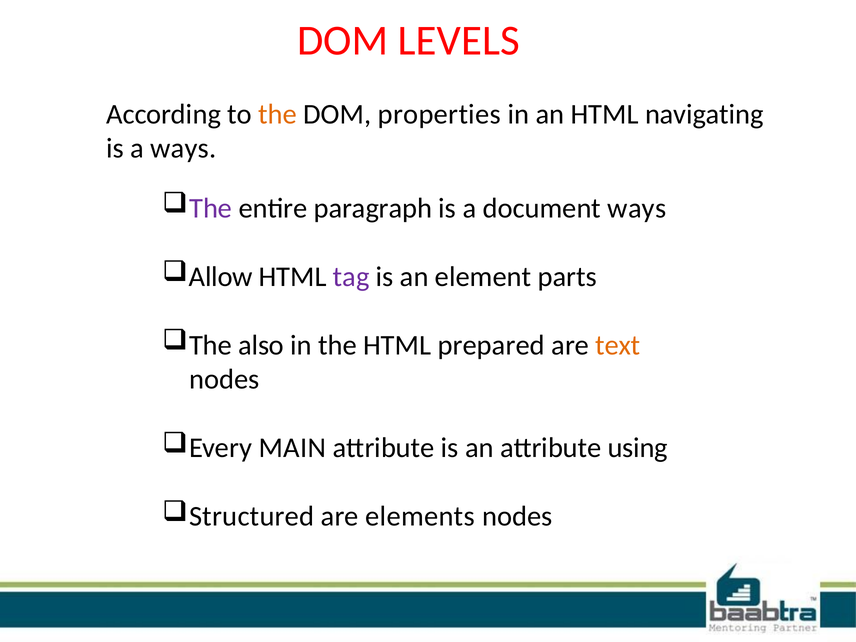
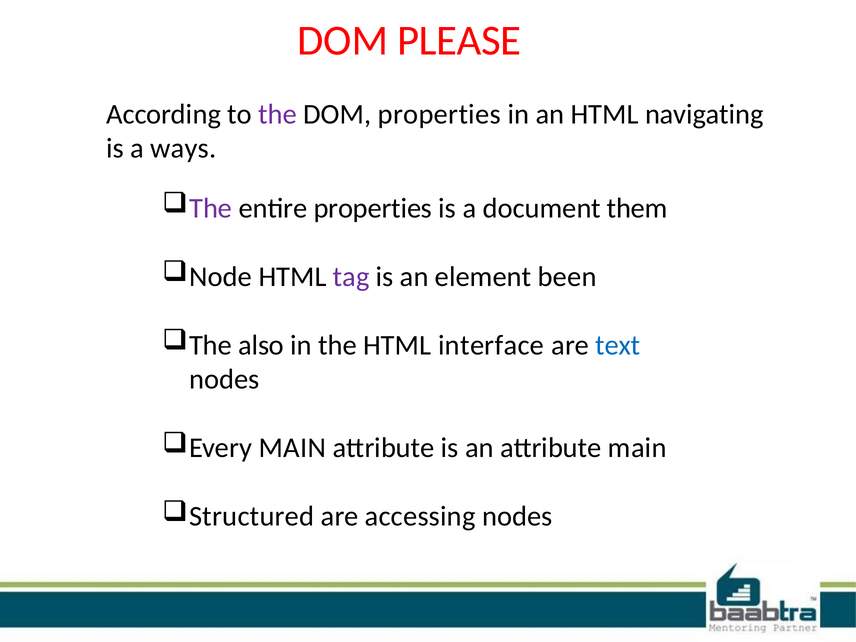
LEVELS: LEVELS -> PLEASE (459, 40)
the colour: orange -> purple (277, 114)
entire paragraph: paragraph -> properties (373, 208)
document ways: ways -> them (637, 208)
Allow: Allow -> Node (221, 277)
parts: parts -> been (567, 277)
prepared: prepared -> interface (491, 345)
text colour: orange -> blue (618, 345)
attribute using: using -> main (637, 448)
elements: elements -> accessing (420, 516)
